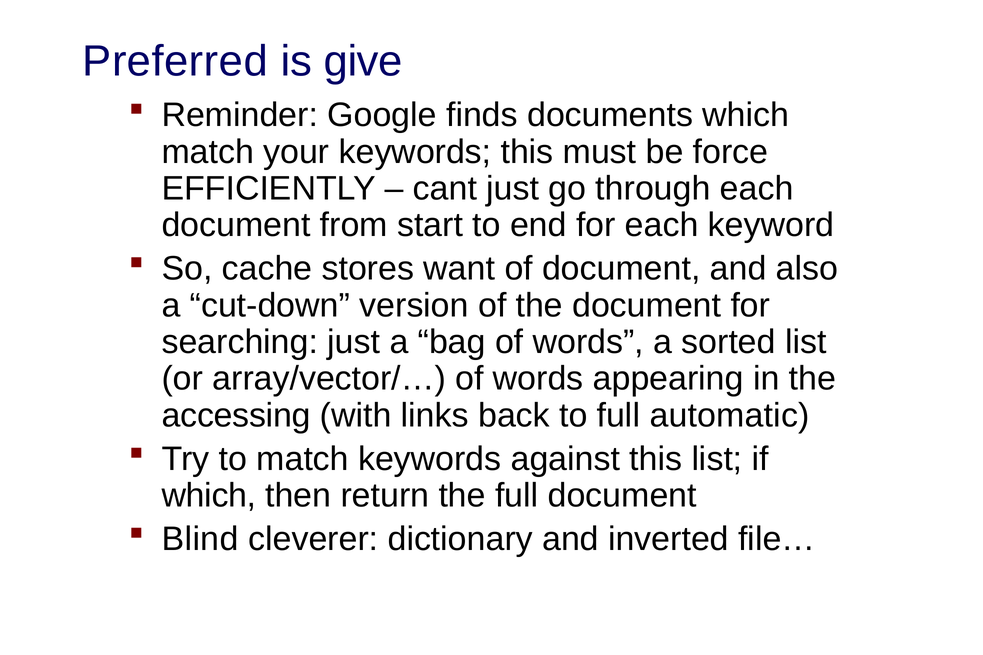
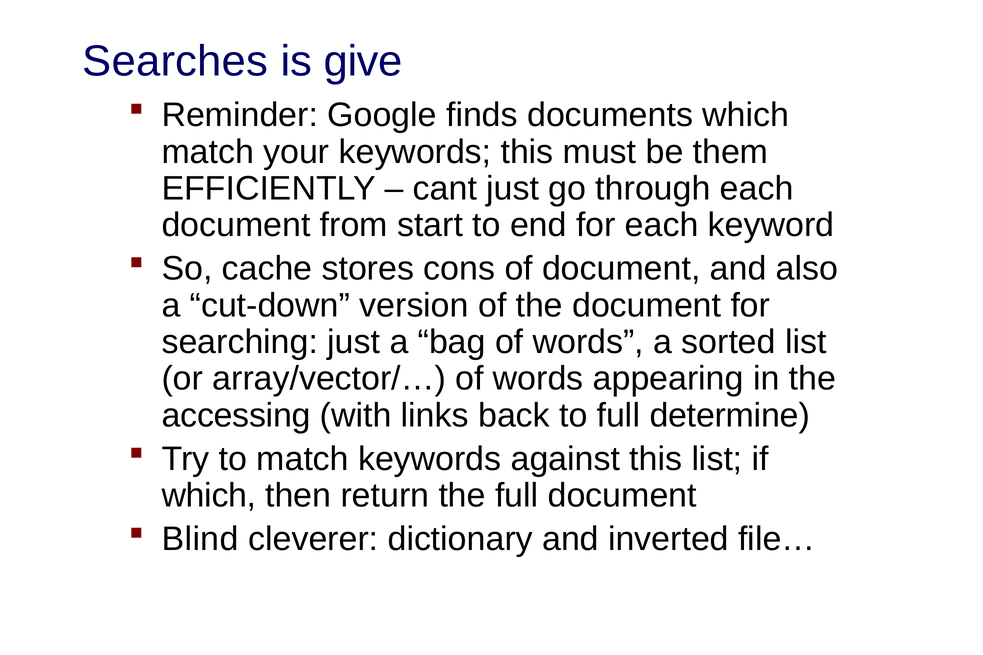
Preferred: Preferred -> Searches (175, 61)
force: force -> them (731, 152)
want: want -> cons (459, 269)
automatic: automatic -> determine (730, 416)
